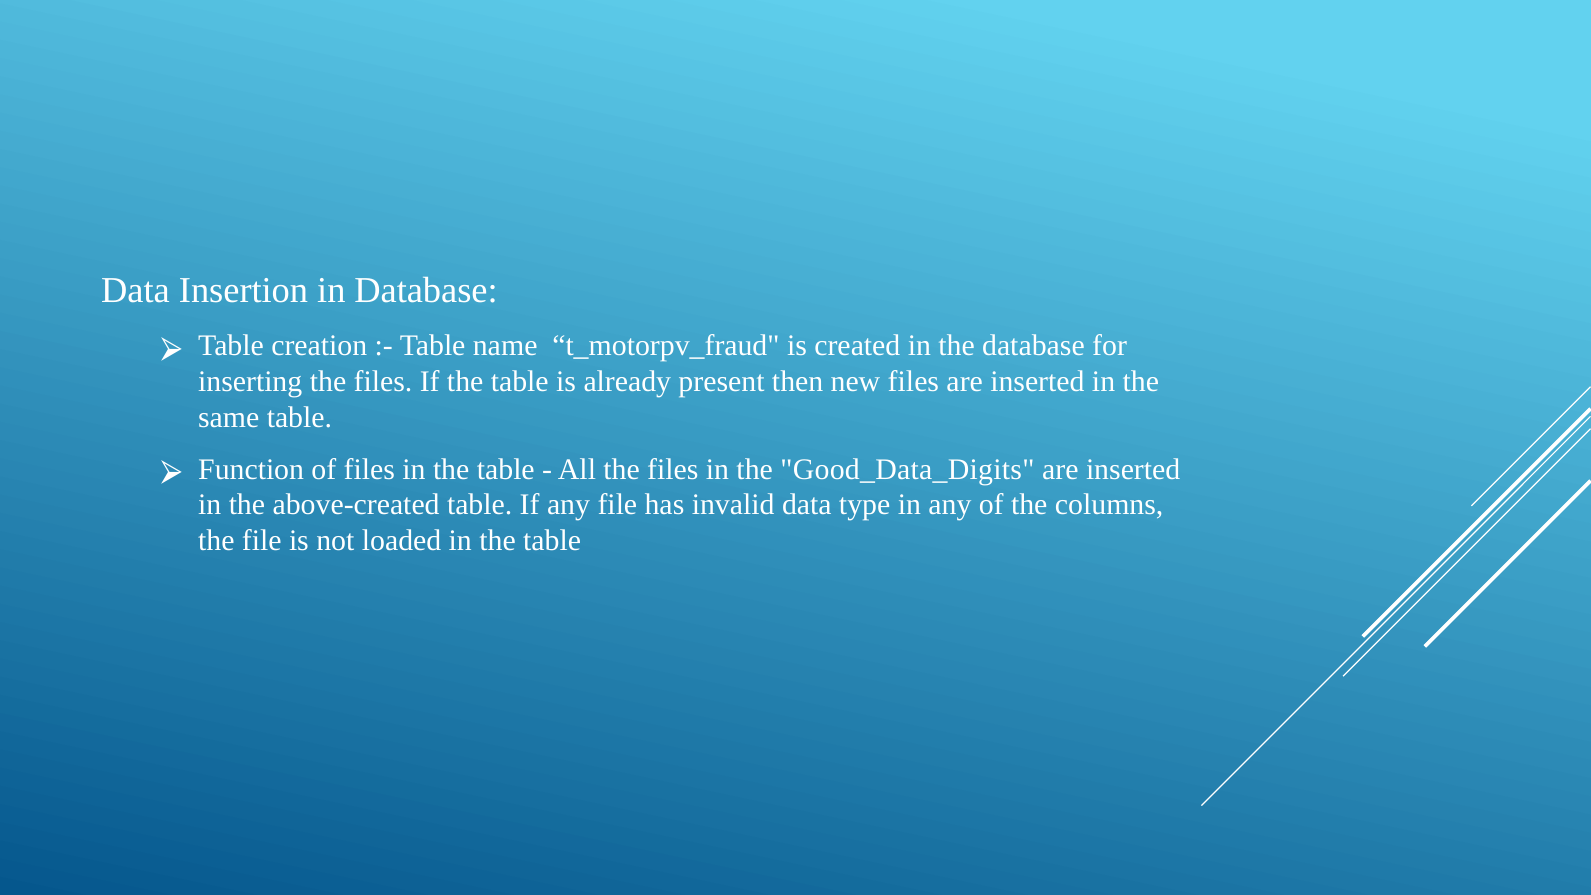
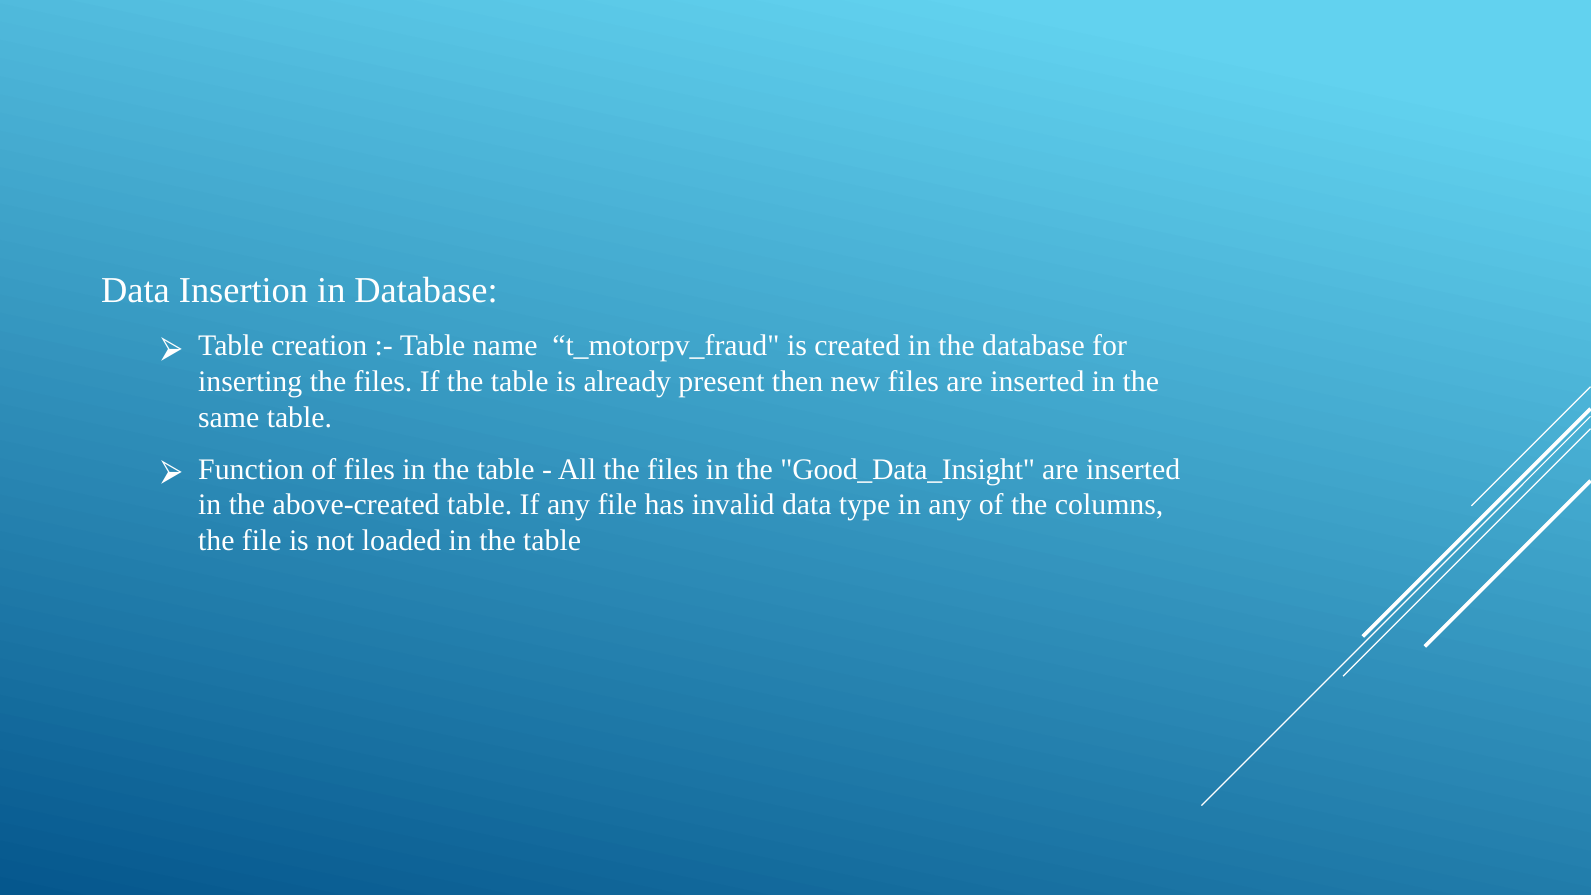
Good_Data_Digits: Good_Data_Digits -> Good_Data_Insight (908, 469)
